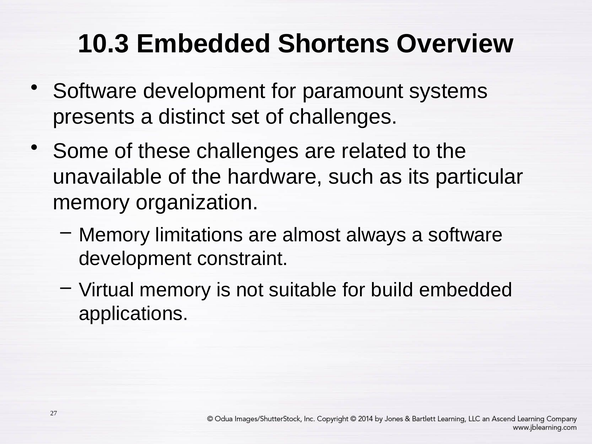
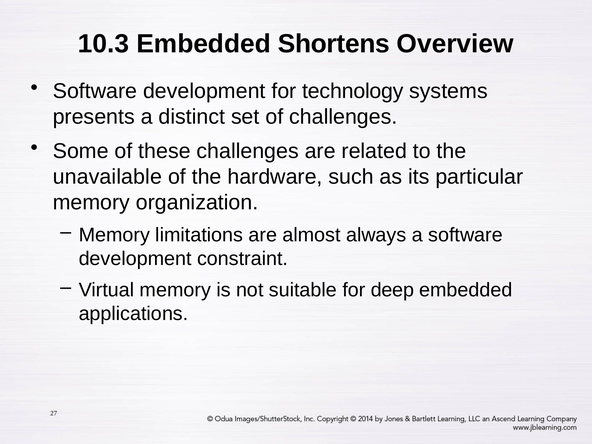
paramount: paramount -> technology (353, 91)
build: build -> deep (392, 290)
